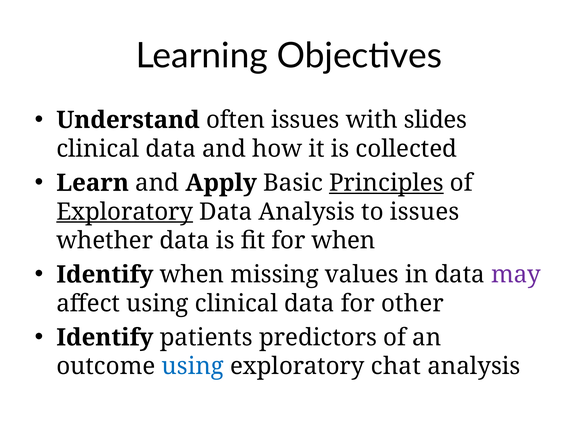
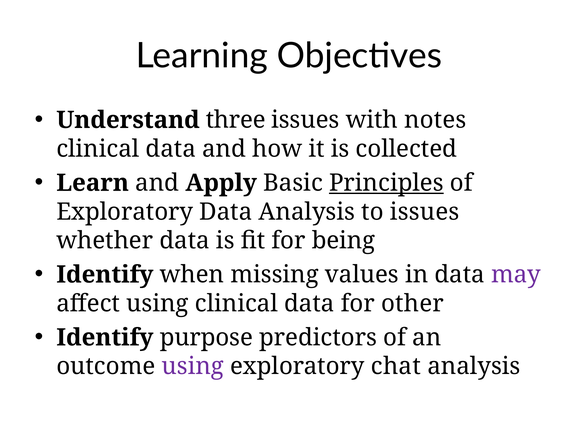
often: often -> three (236, 120)
slides: slides -> notes (435, 120)
Exploratory underline: present -> none (125, 212)
for when: when -> being (343, 241)
patients: patients -> purpose (206, 338)
using colour: blue -> purple (193, 367)
